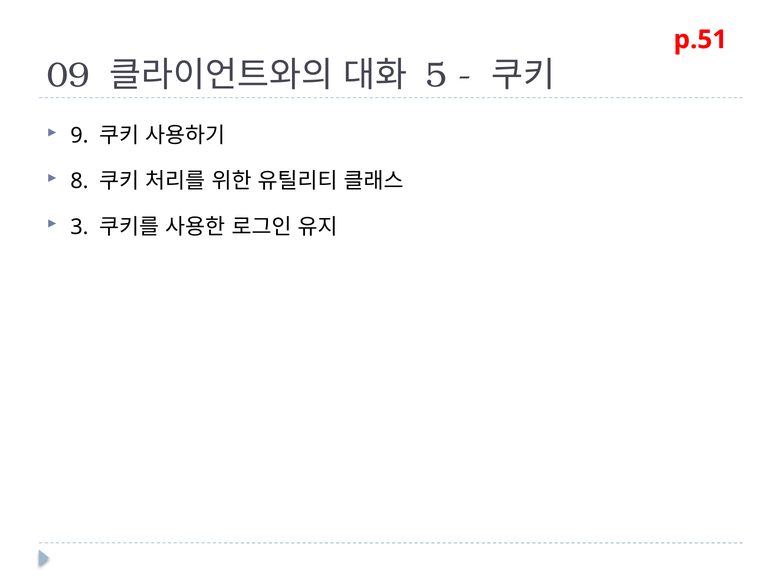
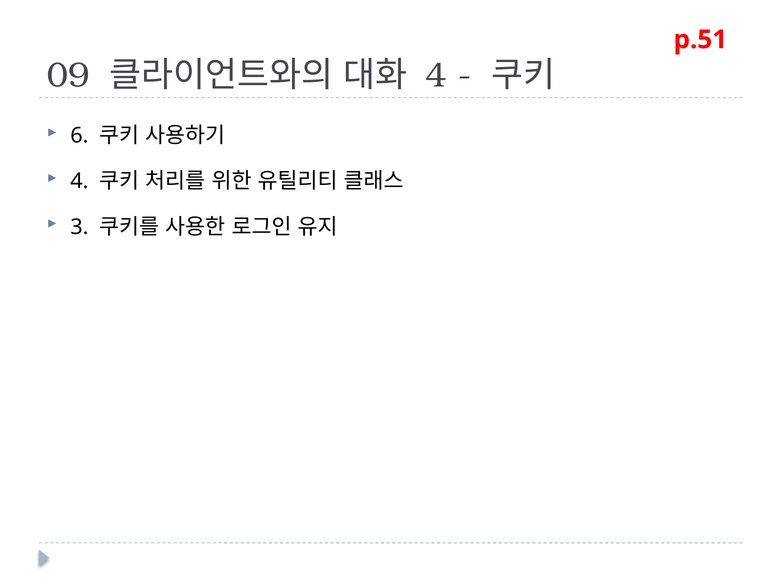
5: 5 -> 4 (436, 75)
9: 9 -> 6 (79, 136)
8: 8 -> 4 (79, 181)
